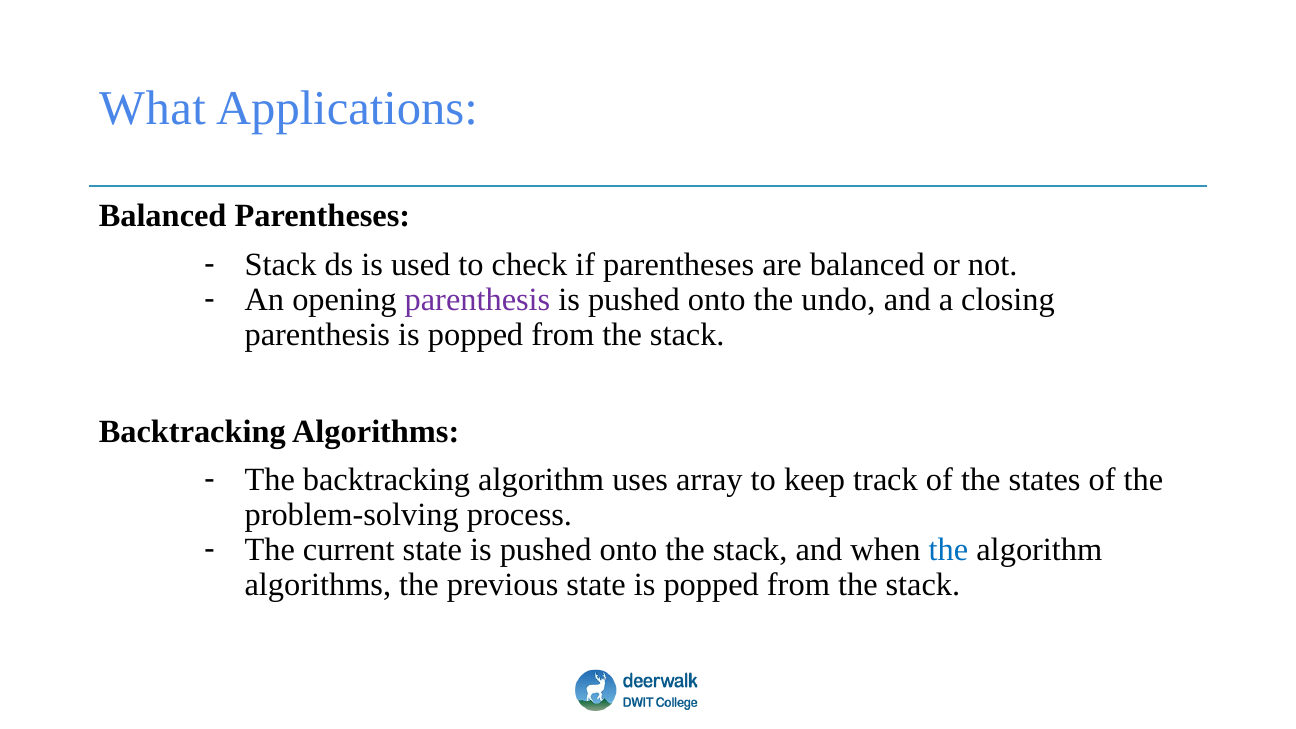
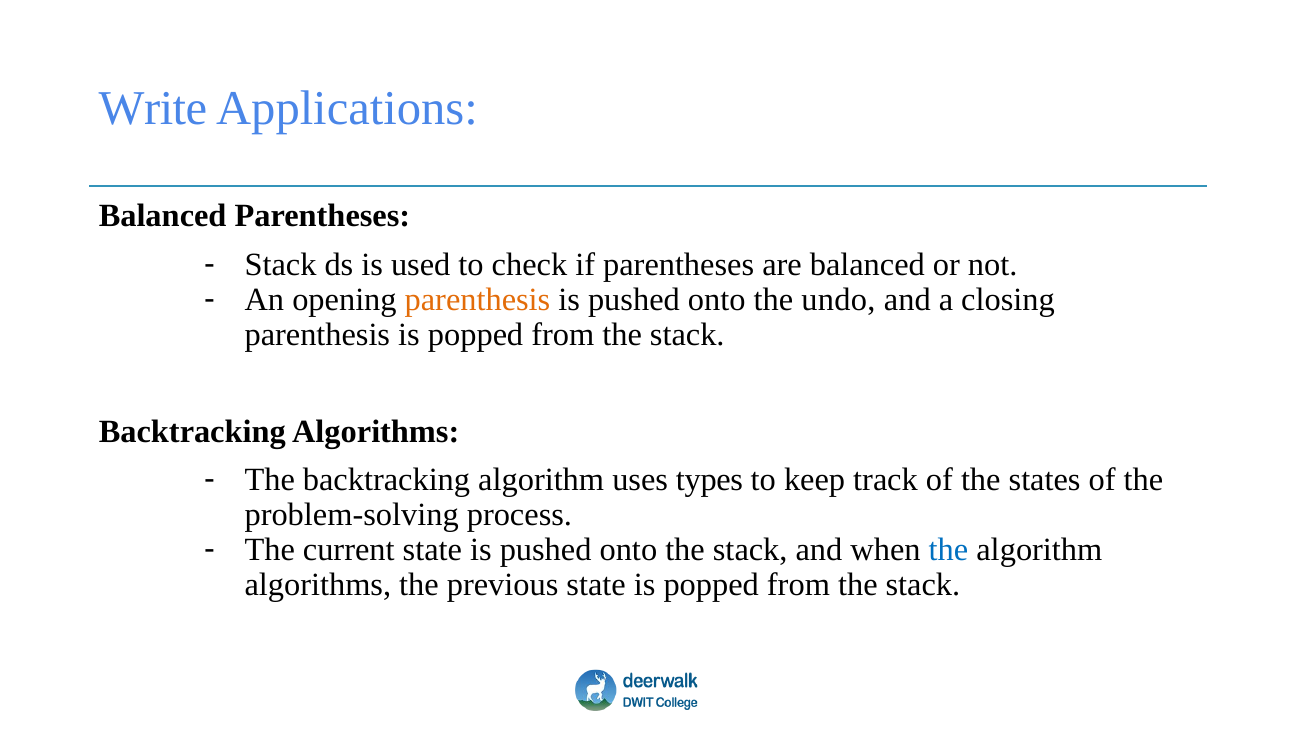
What: What -> Write (153, 109)
parenthesis colour: purple -> orange (478, 300)
array: array -> types (710, 480)
